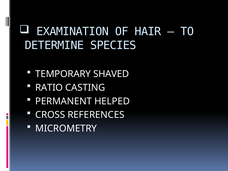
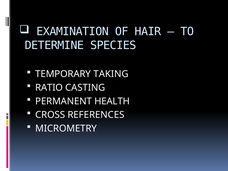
SHAVED: SHAVED -> TAKING (111, 74)
HELPED: HELPED -> HEALTH (112, 101)
